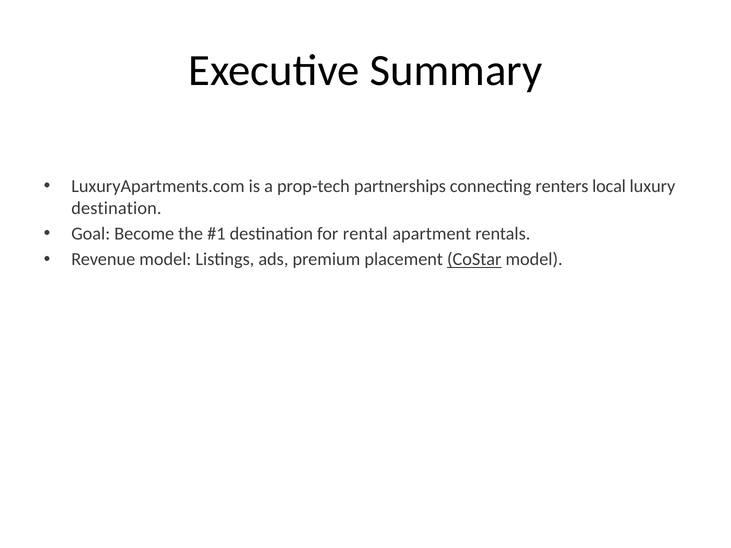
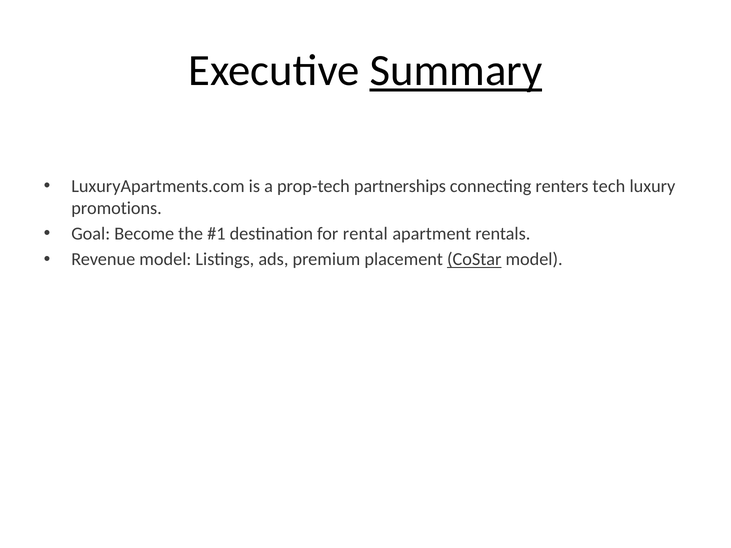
Summary underline: none -> present (456, 71)
local: local -> tech (609, 186)
destination: destination -> promotions (117, 208)
